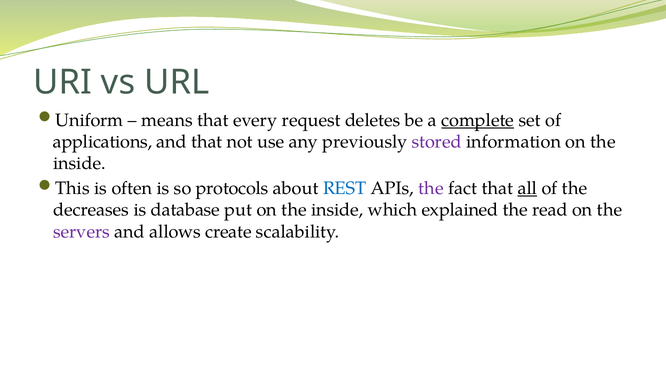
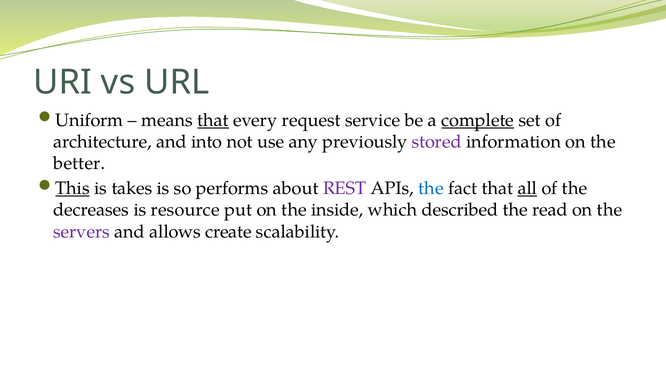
that underline: none -> present (213, 120)
deletes: deletes -> service (373, 120)
applications: applications -> architecture (103, 142)
and that: that -> into (207, 142)
inside: inside -> better (79, 164)
This underline: none -> present (73, 189)
often: often -> takes (132, 189)
protocols: protocols -> performs (232, 189)
REST colour: blue -> purple (345, 189)
the colour: purple -> blue (431, 189)
database: database -> resource (185, 210)
explained: explained -> described (460, 210)
